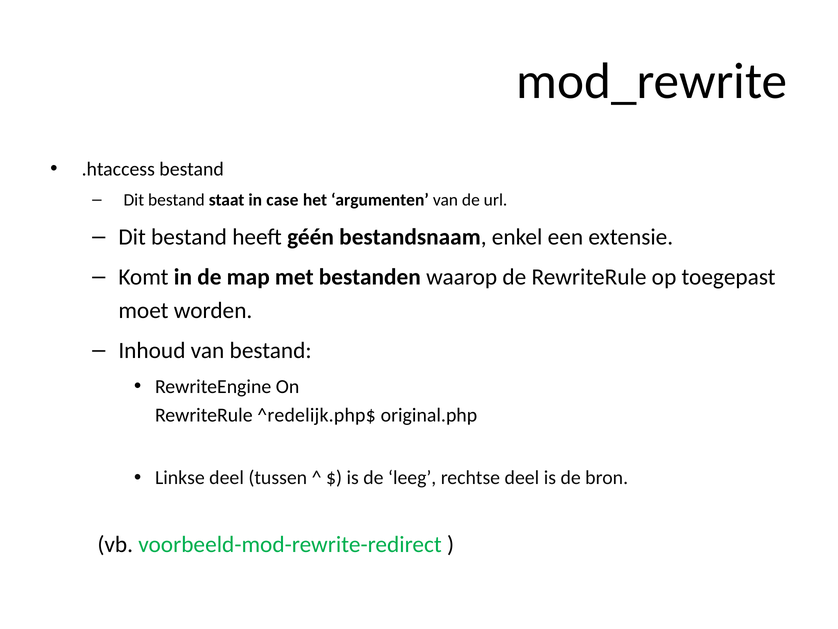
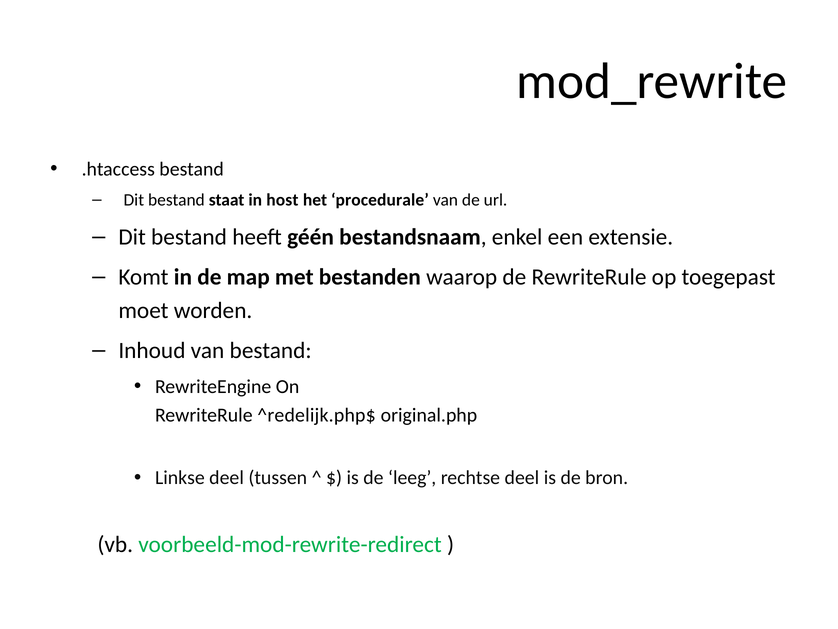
case: case -> host (282, 200)
argumenten: argumenten -> procedurale (380, 200)
